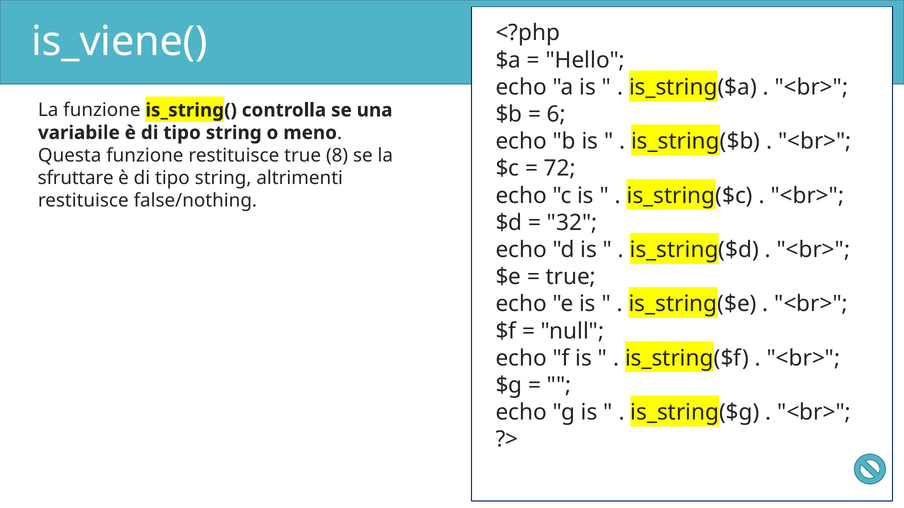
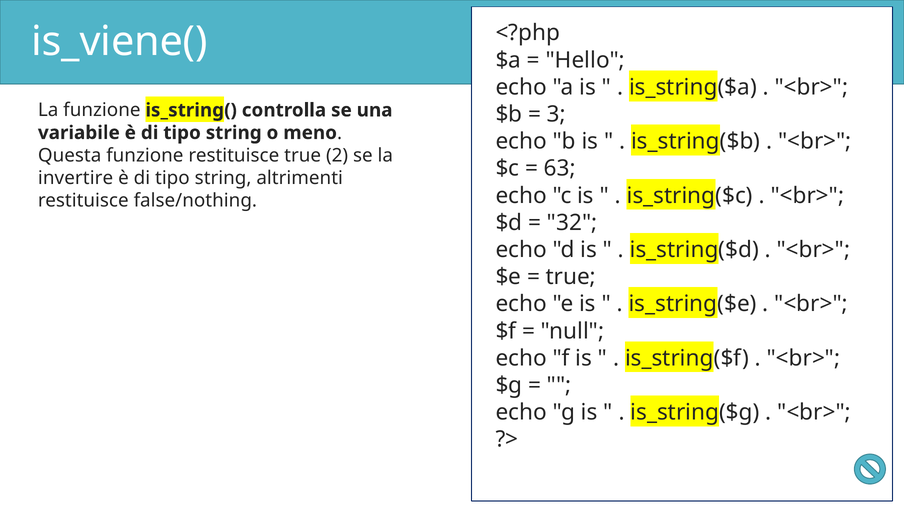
6: 6 -> 3 (556, 114)
8: 8 -> 2 (337, 156)
72: 72 -> 63 (560, 169)
sfruttare: sfruttare -> invertire (76, 178)
